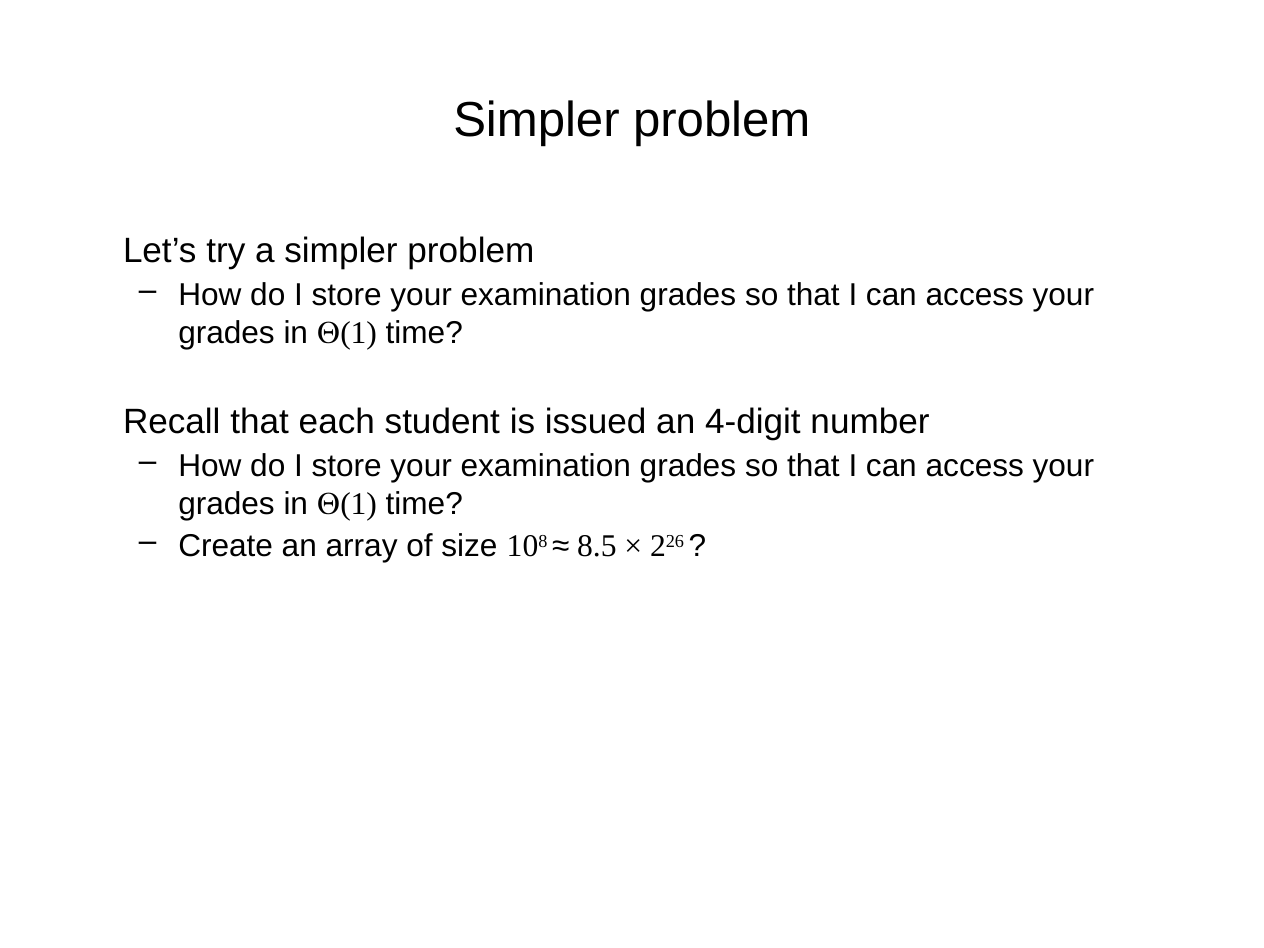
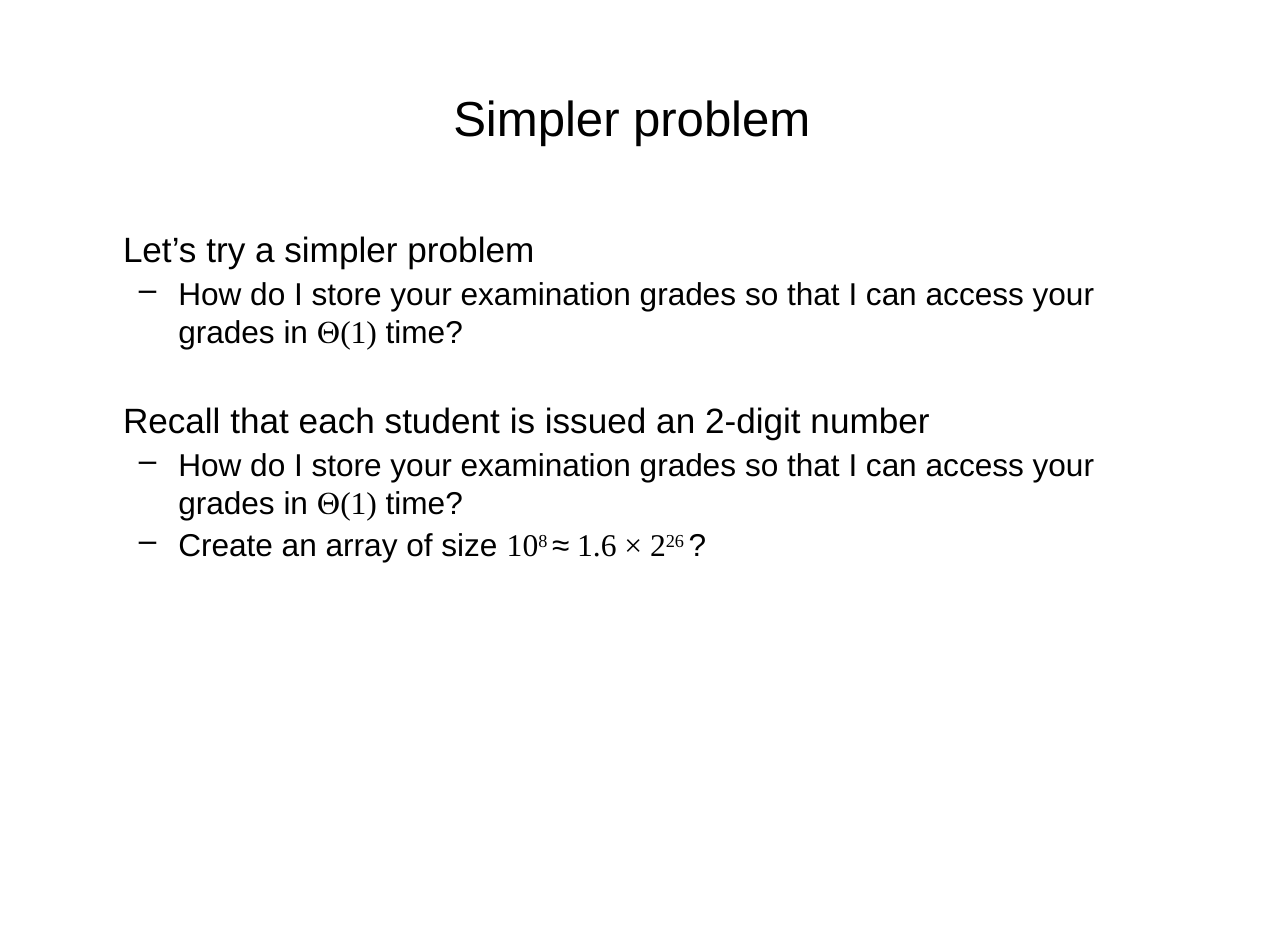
4-digit: 4-digit -> 2-digit (753, 422)
8.5: 8.5 -> 1.6 (597, 546)
